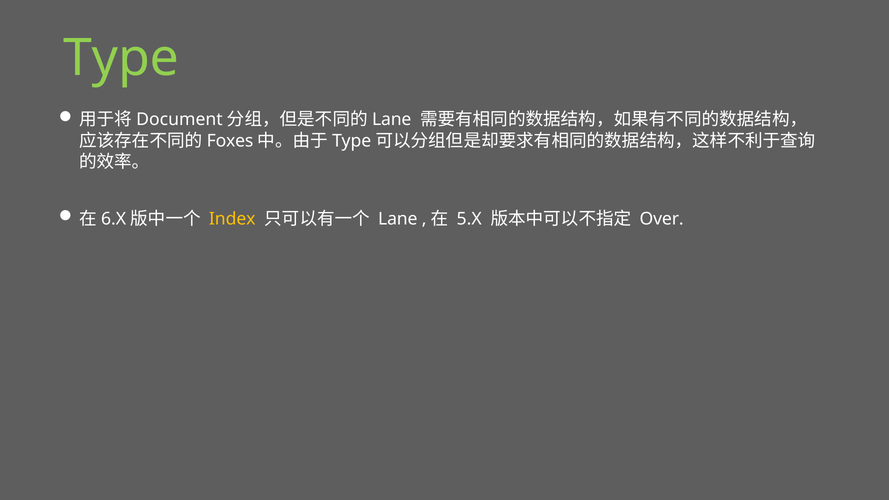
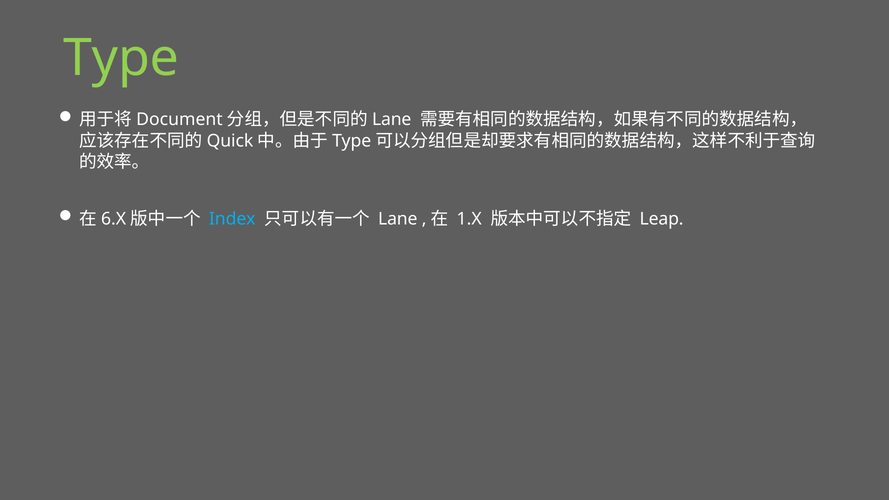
Foxes: Foxes -> Quick (230, 141)
Index colour: yellow -> light blue (232, 219)
5.X: 5.X -> 1.X (469, 219)
Over: Over -> Leap (662, 219)
